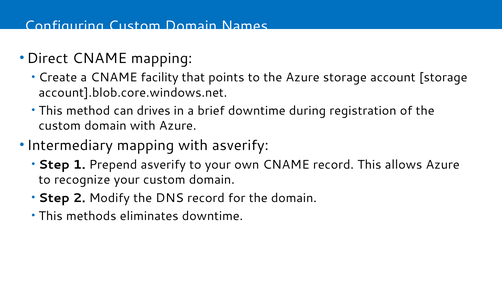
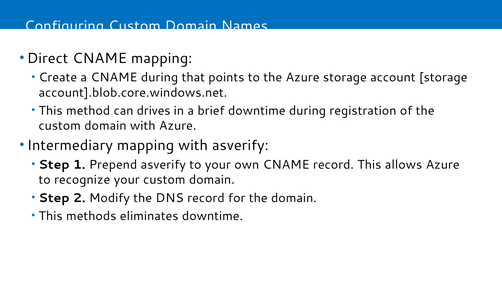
CNAME facility: facility -> during (159, 78)
